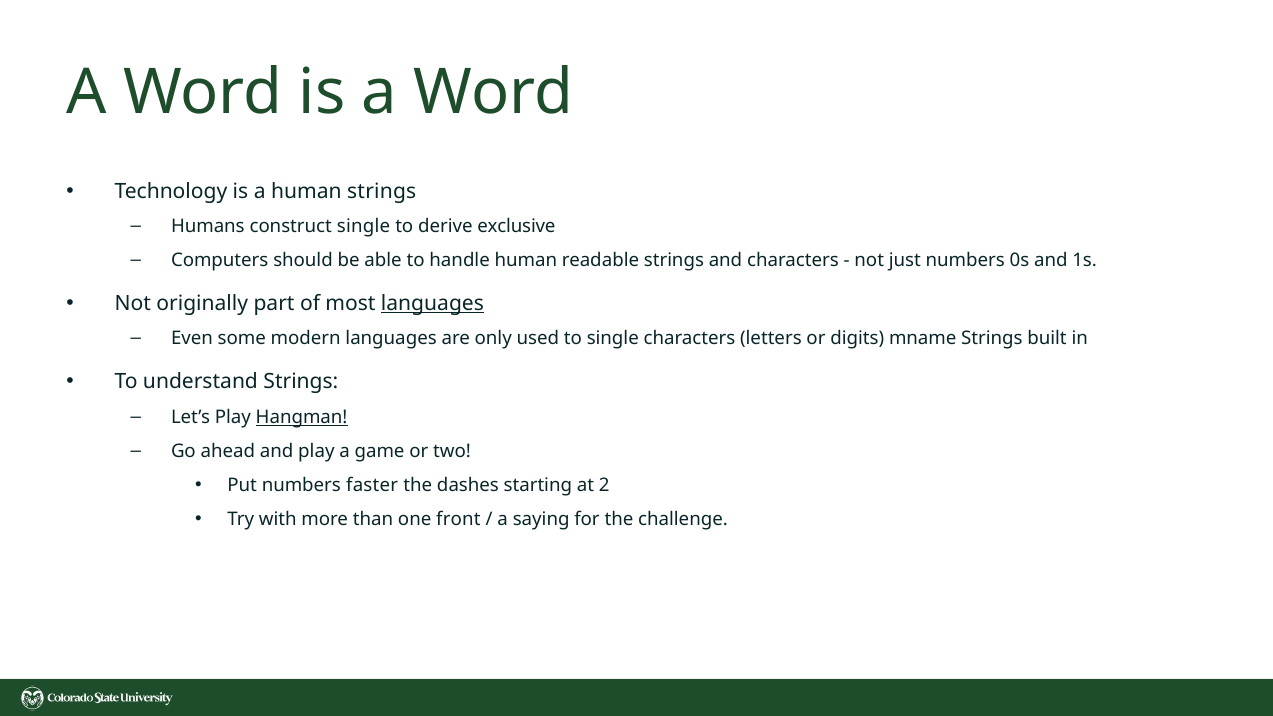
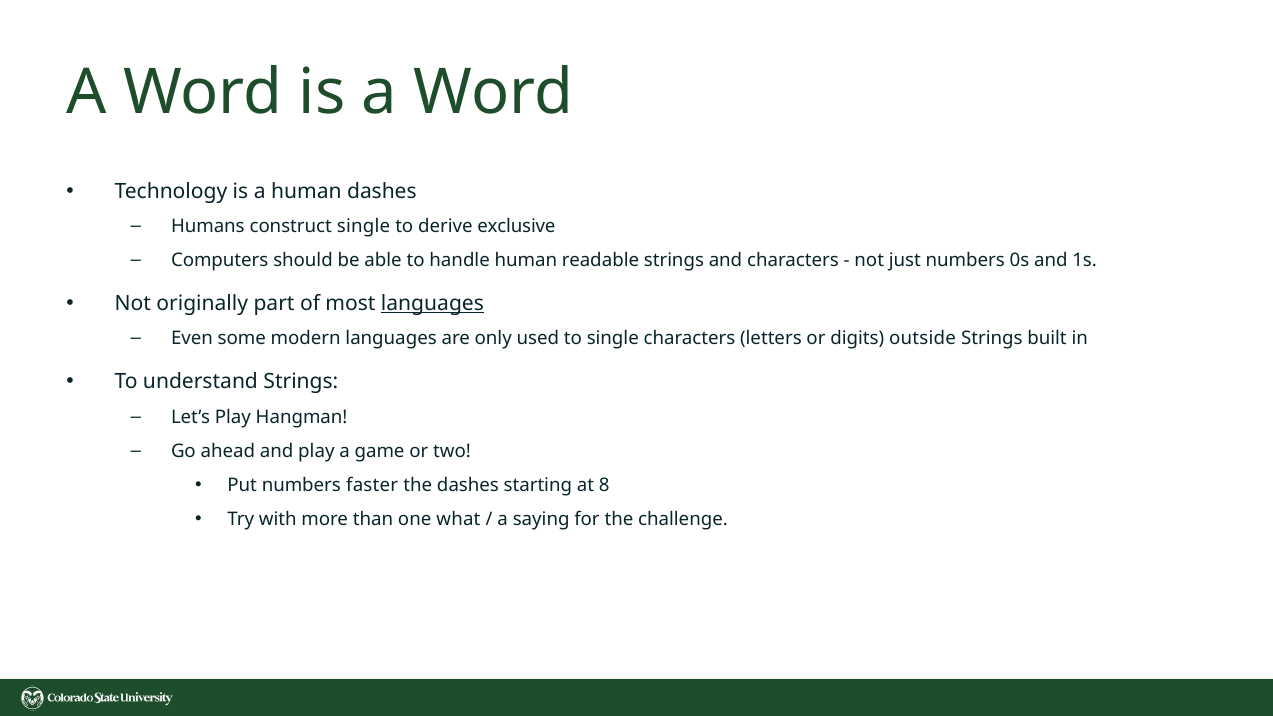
human strings: strings -> dashes (382, 191)
mname: mname -> outside (923, 339)
Hangman underline: present -> none (302, 417)
2: 2 -> 8 (604, 485)
front: front -> what (458, 519)
